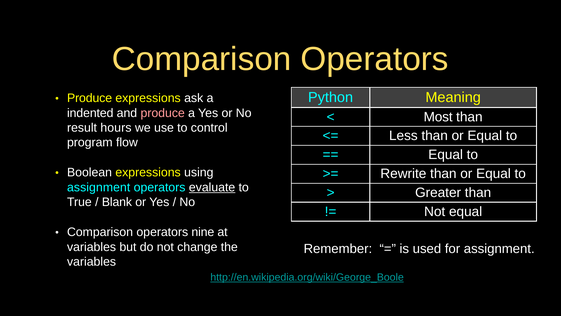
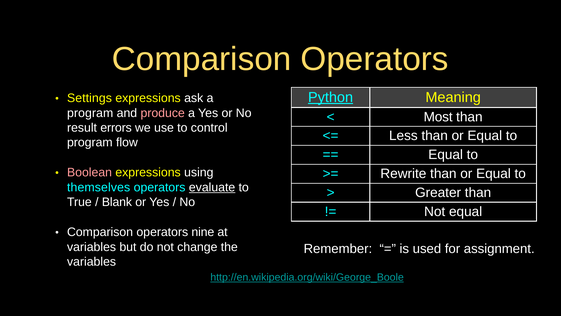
Python underline: none -> present (331, 97)
Produce: Produce -> Settings (89, 98)
indented: indented -> program (90, 113)
hours: hours -> errors (116, 128)
Boolean colour: white -> pink (90, 172)
assignment: assignment -> themselves (99, 187)
